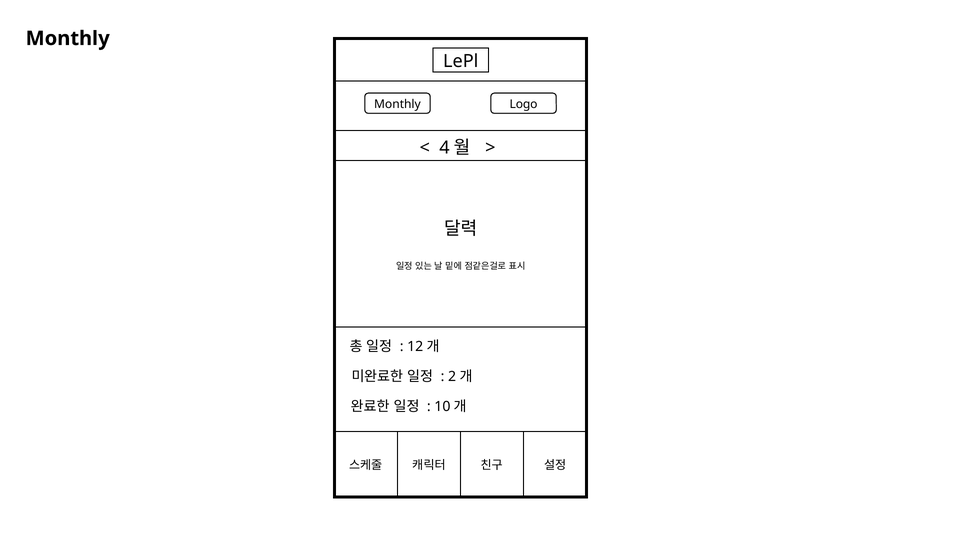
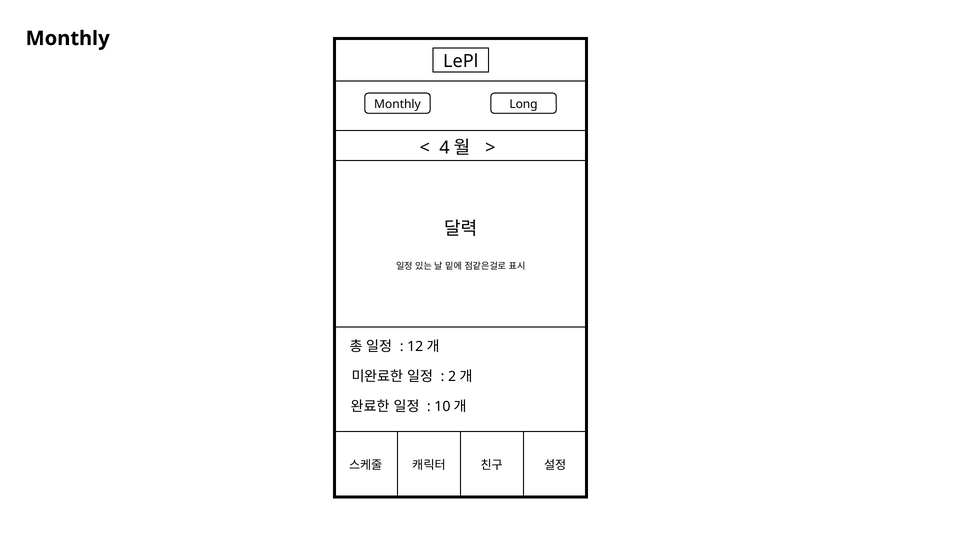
Logo: Logo -> Long (524, 104)
